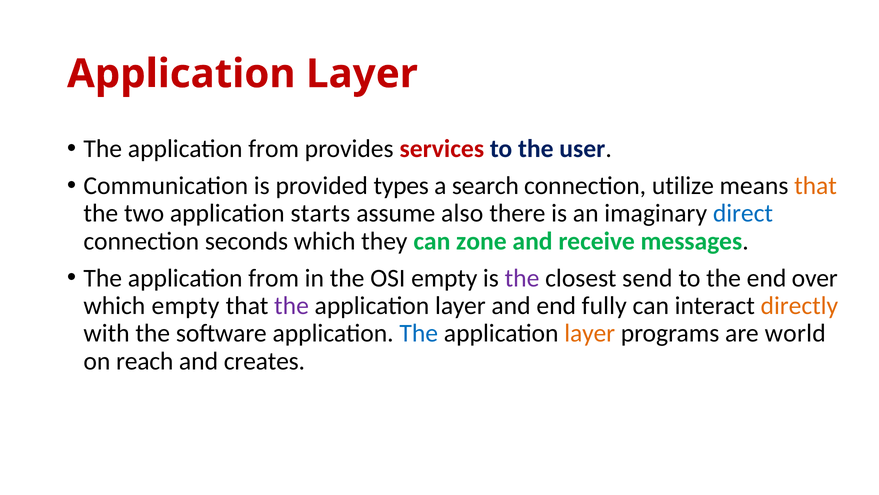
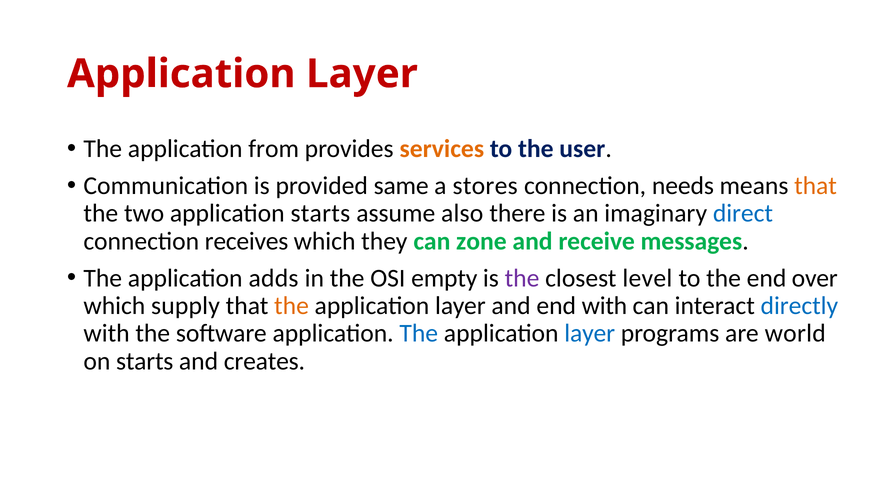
services colour: red -> orange (442, 149)
types: types -> same (401, 185)
search: search -> stores (485, 185)
utilize: utilize -> needs (683, 185)
seconds: seconds -> receives (247, 241)
from: from -> adds (274, 278)
send: send -> level (647, 278)
which empty: empty -> supply (185, 305)
the colour: purple -> orange (292, 305)
end fully: fully -> with (604, 305)
directly colour: orange -> blue (799, 305)
layer colour: orange -> blue (590, 333)
on reach: reach -> starts (145, 361)
